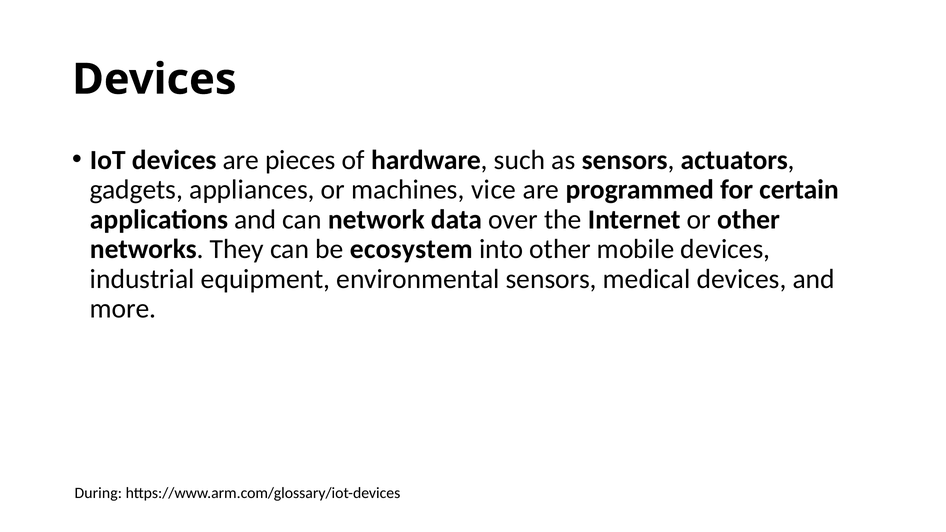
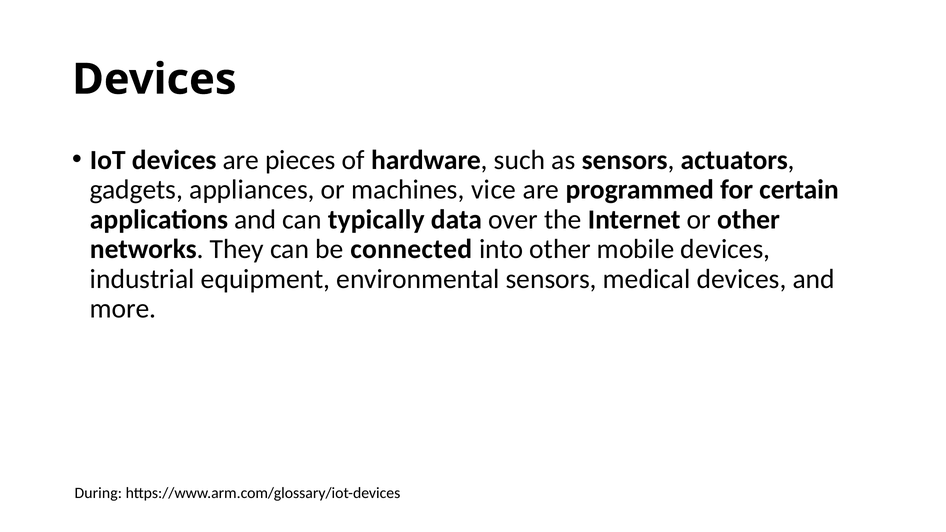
network: network -> typically (376, 220)
ecosystem: ecosystem -> connected (411, 249)
